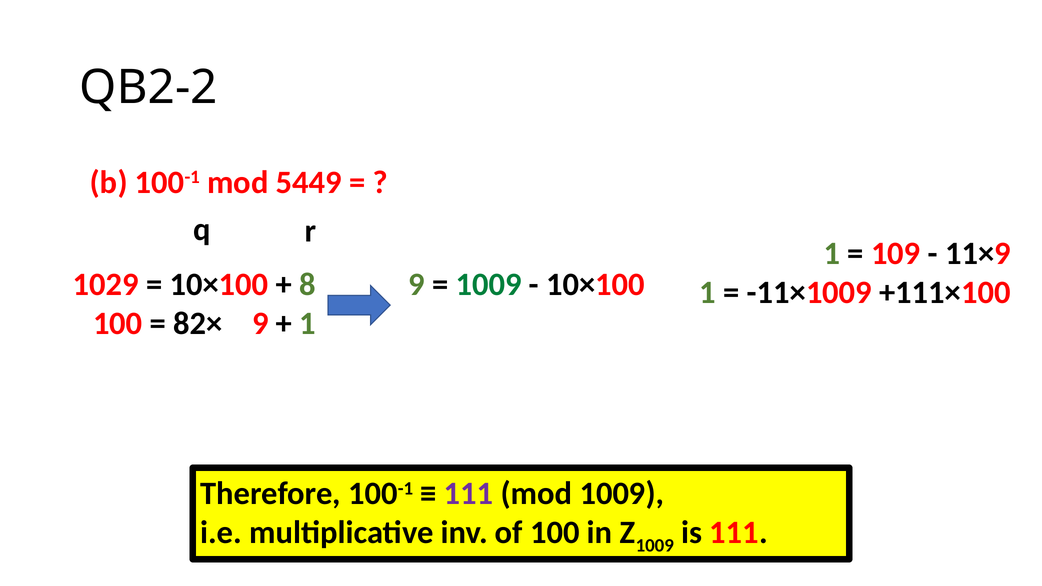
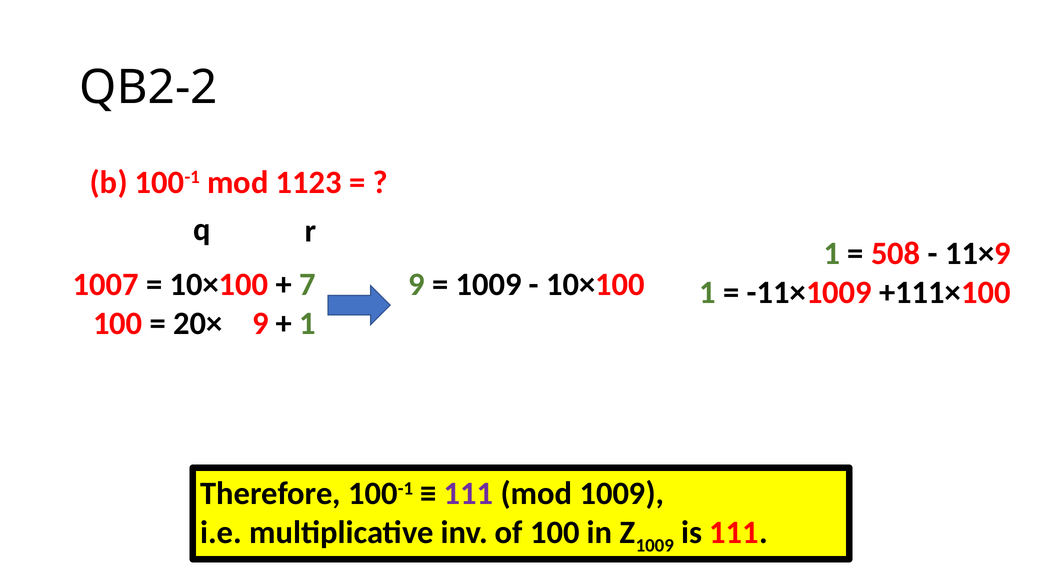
5449: 5449 -> 1123 (309, 182)
109: 109 -> 508 (896, 253)
1029: 1029 -> 1007 (106, 285)
8: 8 -> 7 (308, 285)
1009 colour: green -> black (489, 285)
82×: 82× -> 20× (198, 324)
